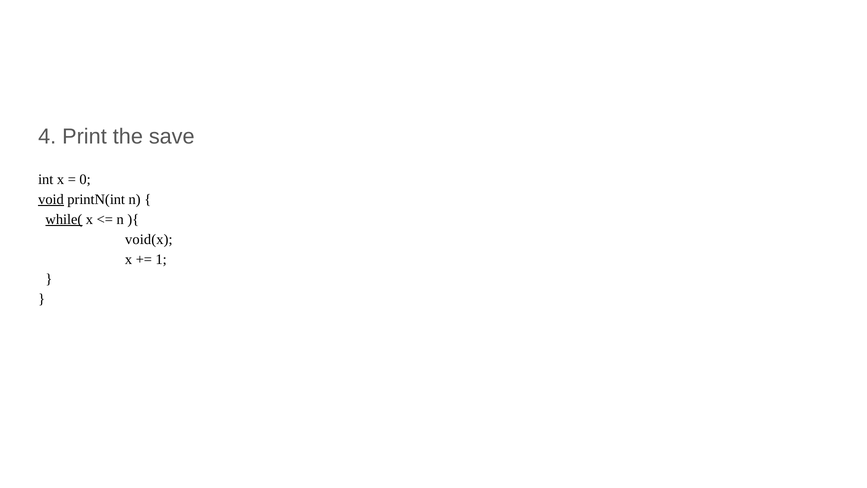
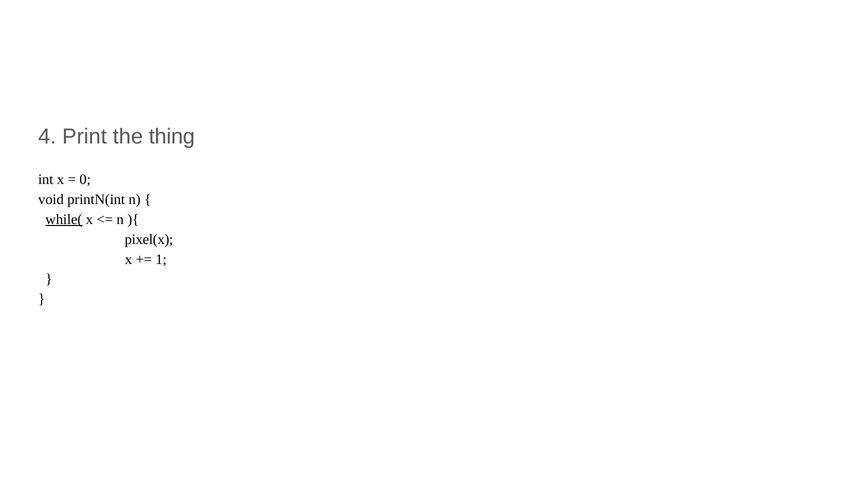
save: save -> thing (172, 136)
void underline: present -> none (51, 199)
void(x: void(x -> pixel(x (149, 239)
